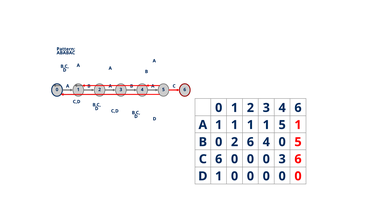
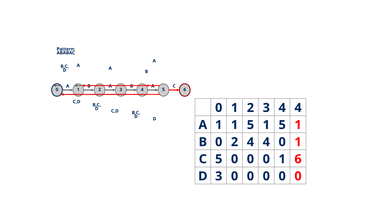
3 4 6: 6 -> 4 (298, 108)
A 1 1 1: 1 -> 5 (250, 125)
2 6: 6 -> 4 (250, 142)
4 0 5: 5 -> 1 (298, 142)
C 6: 6 -> 5 (219, 159)
0 0 3: 3 -> 1 (282, 159)
D 1: 1 -> 3 (219, 176)
